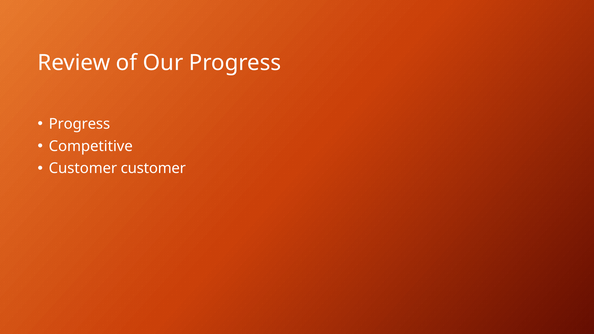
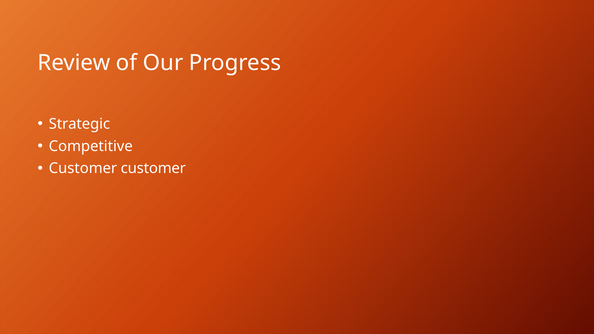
Progress: Progress -> Strategic (79, 124)
